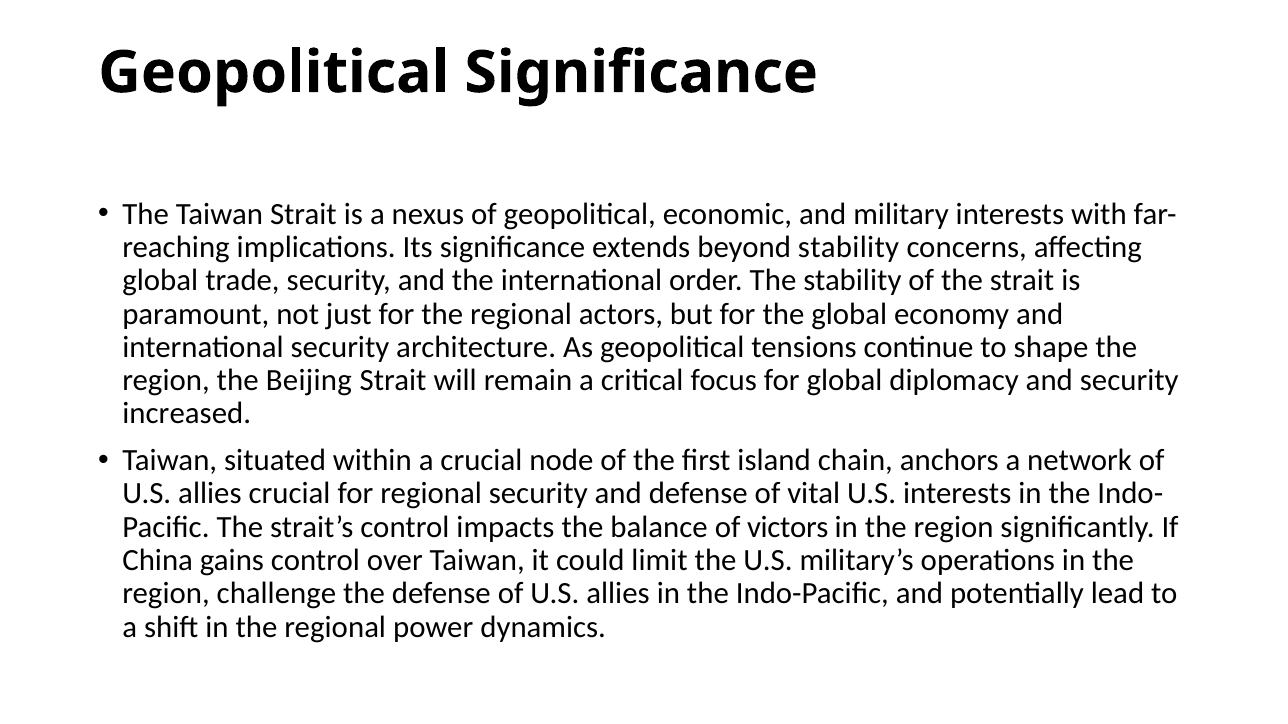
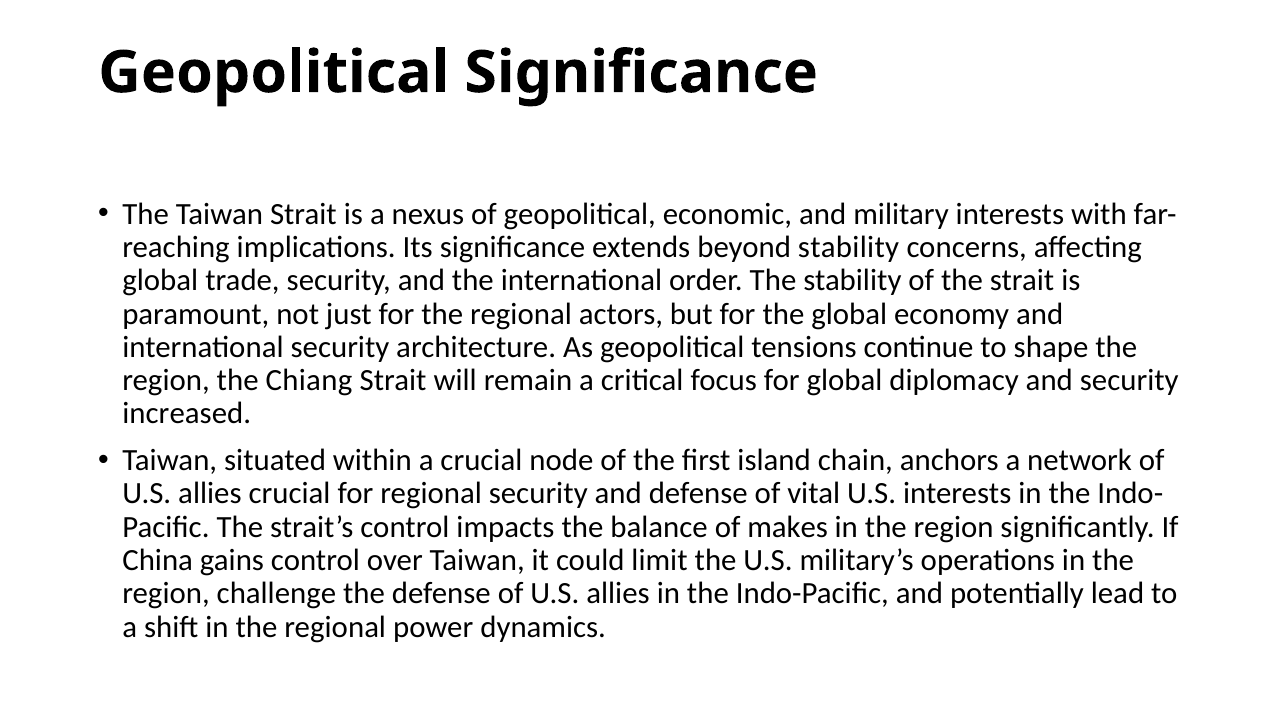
Beijing: Beijing -> Chiang (309, 381)
victors: victors -> makes (788, 527)
